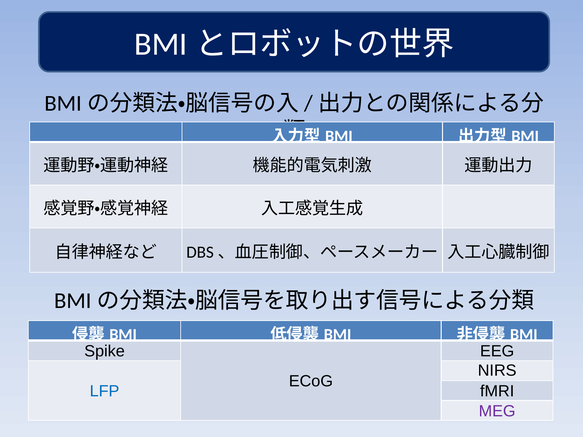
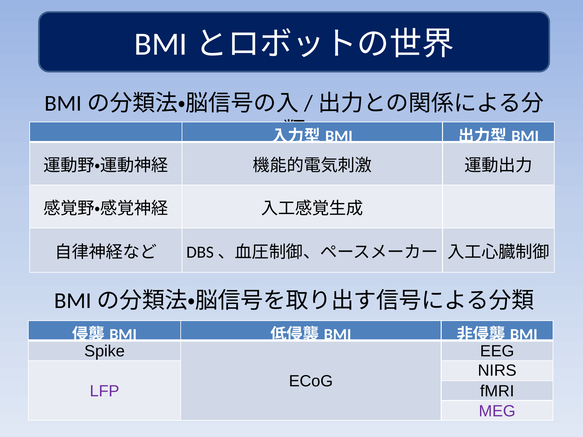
LFP colour: blue -> purple (105, 391)
